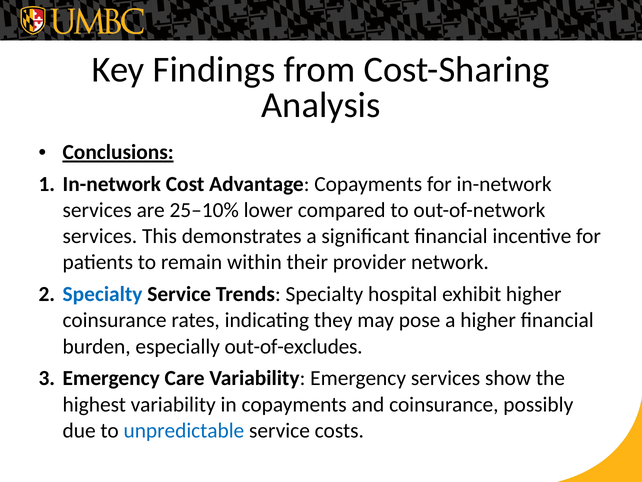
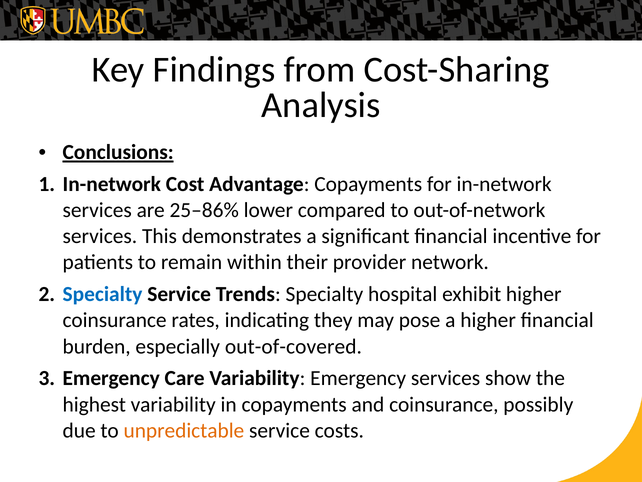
25–10%: 25–10% -> 25–86% (204, 210)
out-of-excludes: out-of-excludes -> out-of-covered (293, 346)
unpredictable colour: blue -> orange (184, 430)
